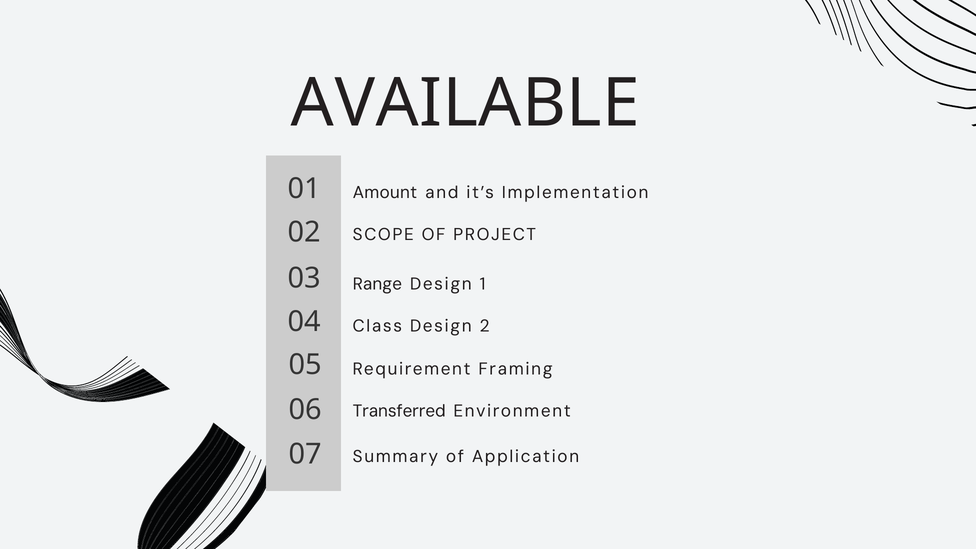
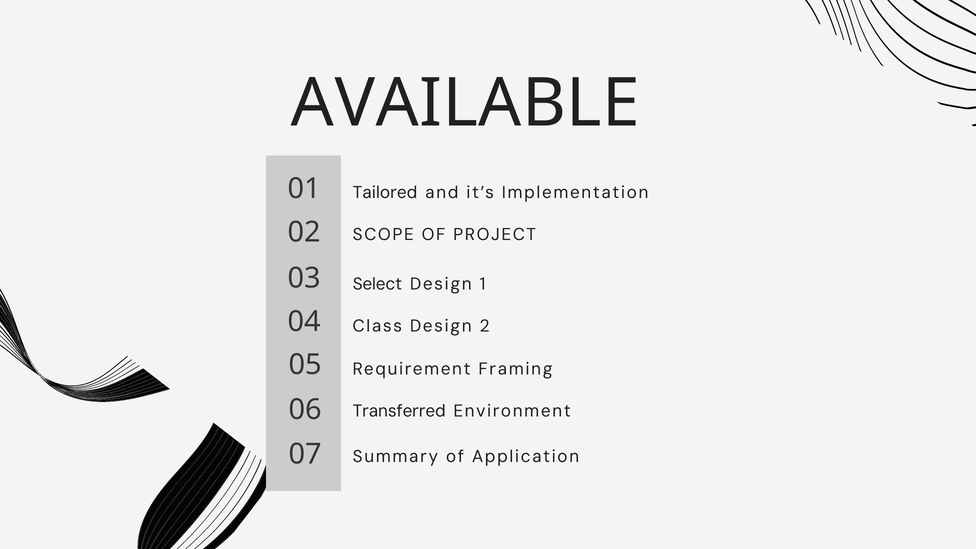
Amount: Amount -> Tailored (385, 192)
Range: Range -> Select (377, 284)
